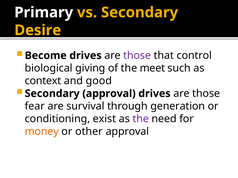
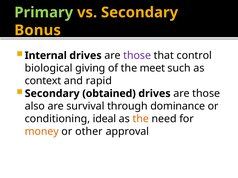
Primary colour: white -> light green (44, 12)
Desire: Desire -> Bonus (38, 30)
Become: Become -> Internal (46, 56)
good: good -> rapid (99, 81)
Secondary approval: approval -> obtained (109, 94)
fear: fear -> also (35, 106)
generation: generation -> dominance (178, 106)
exist: exist -> ideal (104, 119)
the colour: purple -> orange (141, 119)
